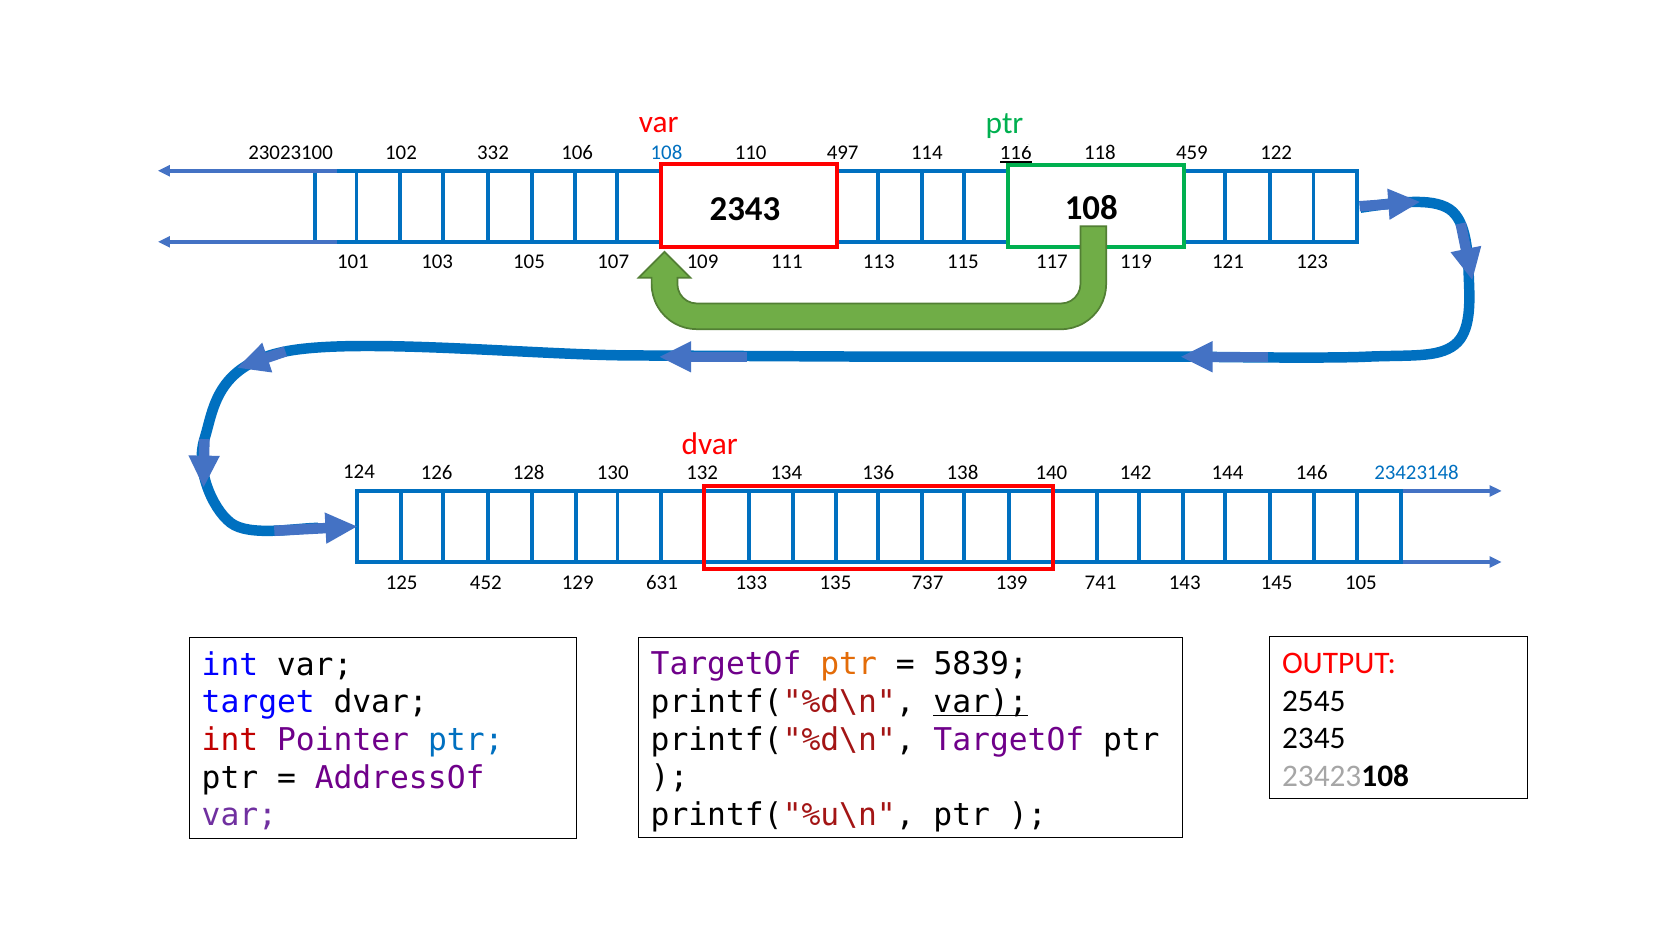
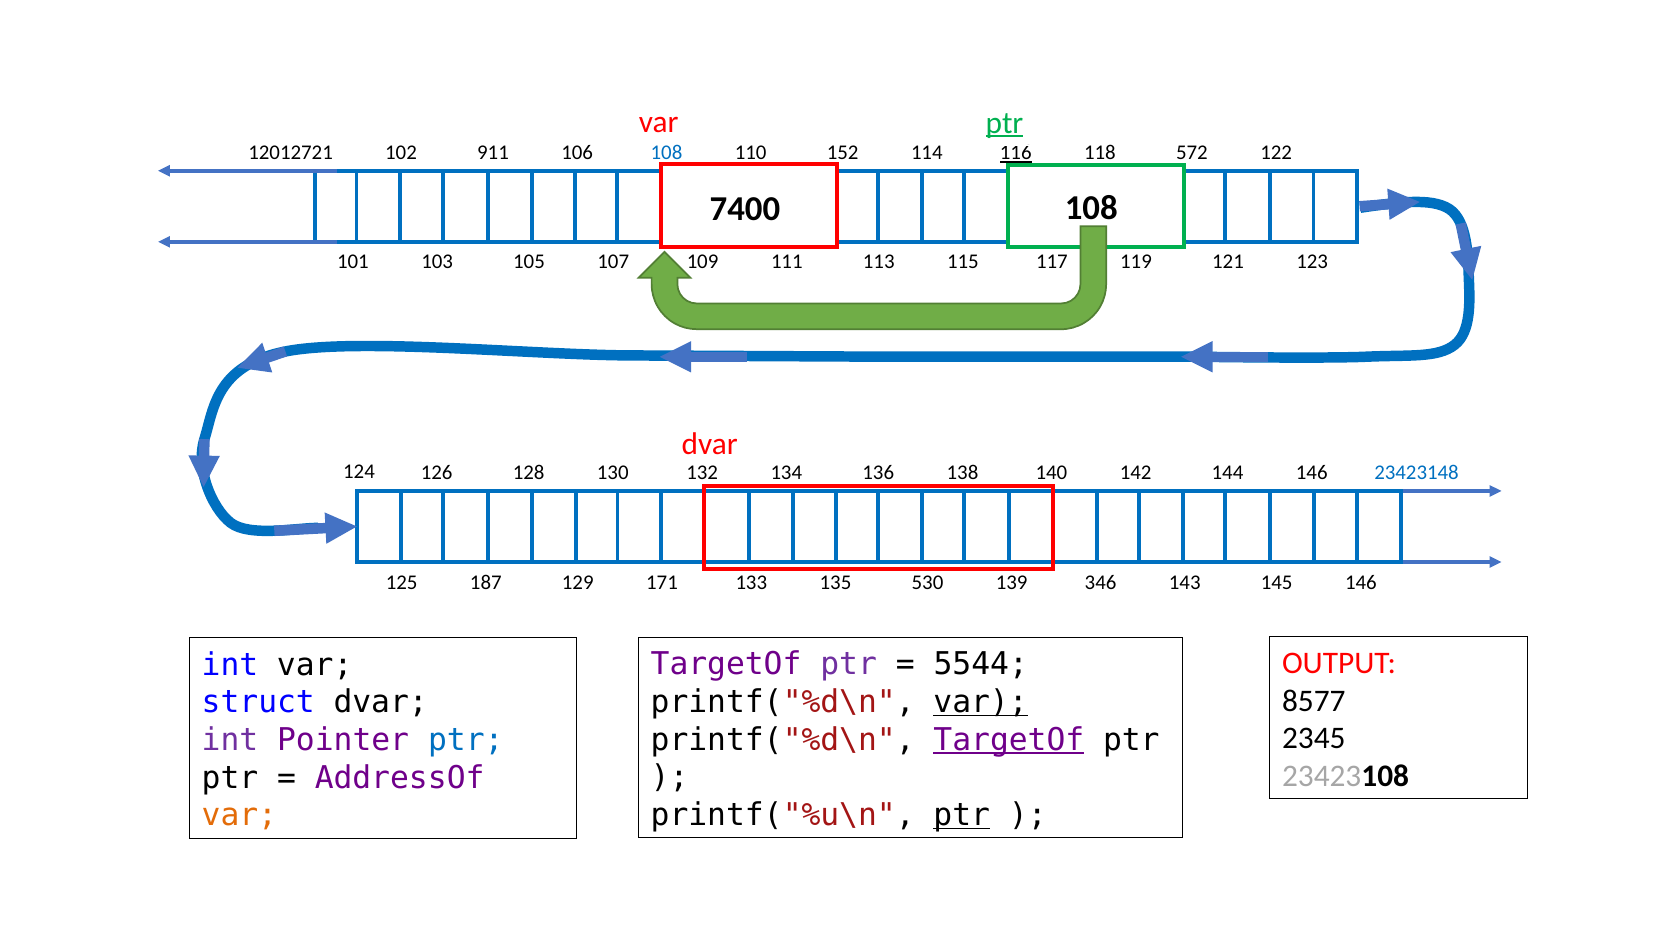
ptr underline: none -> present (1004, 123)
23023100: 23023100 -> 12012721 (291, 153)
332: 332 -> 911 (493, 153)
497: 497 -> 152 (843, 153)
459: 459 -> 572 (1192, 153)
2343: 2343 -> 7400 (745, 209)
452: 452 -> 187 (486, 582)
631: 631 -> 171 (662, 582)
737: 737 -> 530 (927, 582)
741: 741 -> 346 (1101, 582)
145 105: 105 -> 146 (1361, 582)
ptr colour: orange -> purple (849, 664)
5839: 5839 -> 5544 (981, 664)
2545: 2545 -> 8577 (1314, 701)
target: target -> struct (258, 702)
TargetOf underline: none -> present (1009, 739)
int colour: red -> purple (230, 740)
ptr underline: none -> present (962, 815)
var colour: purple -> orange (239, 815)
